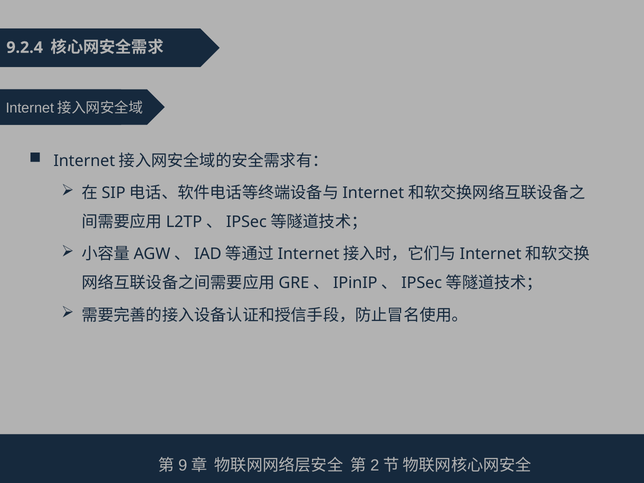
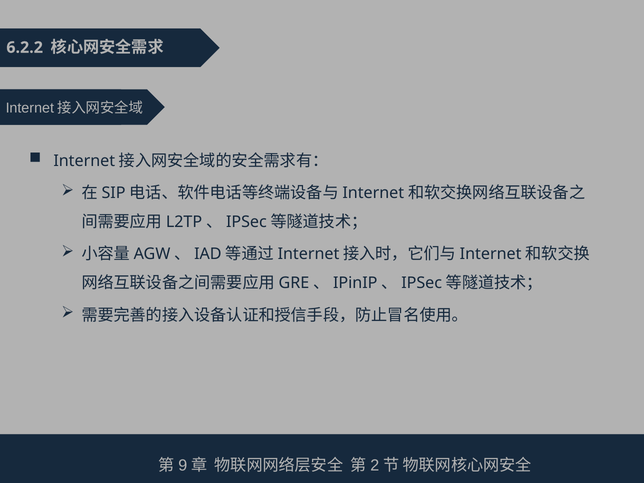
9.2.4: 9.2.4 -> 6.2.2 (25, 48)
